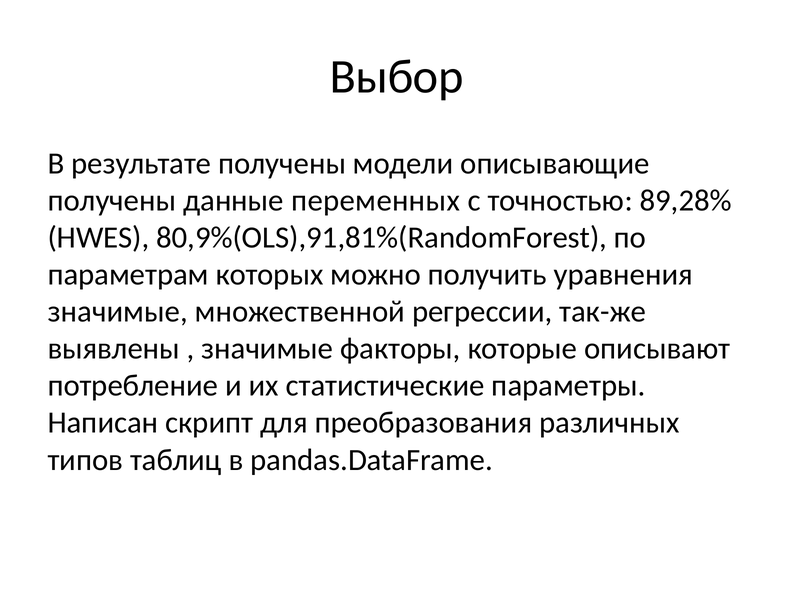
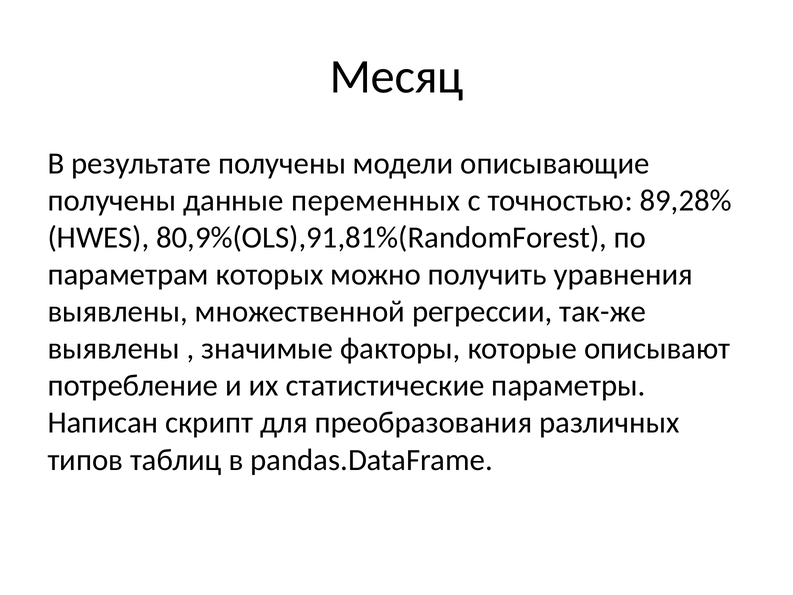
Выбор: Выбор -> Месяц (397, 77)
значимые: значимые -> выявлены (118, 312)
